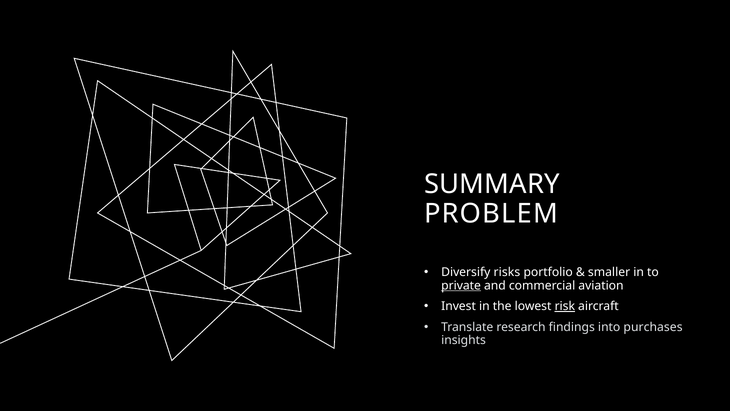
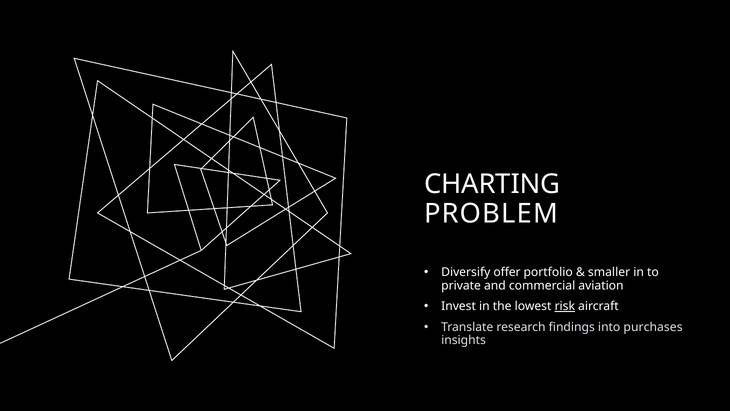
SUMMARY: SUMMARY -> CHARTING (492, 184)
risks: risks -> offer (507, 272)
private underline: present -> none (461, 285)
